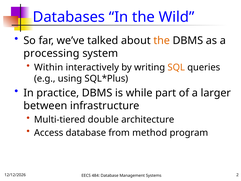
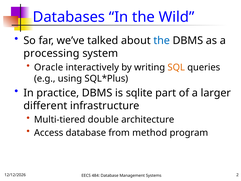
the colour: orange -> blue (162, 41)
Within: Within -> Oracle (49, 67)
while: while -> sqlite (139, 93)
between: between -> different (45, 106)
